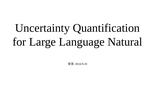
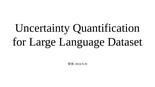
Natural: Natural -> Dataset (125, 42)
